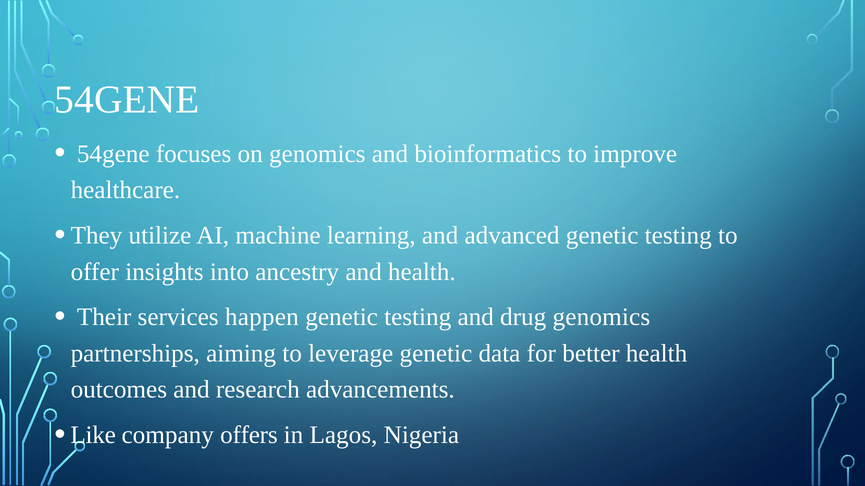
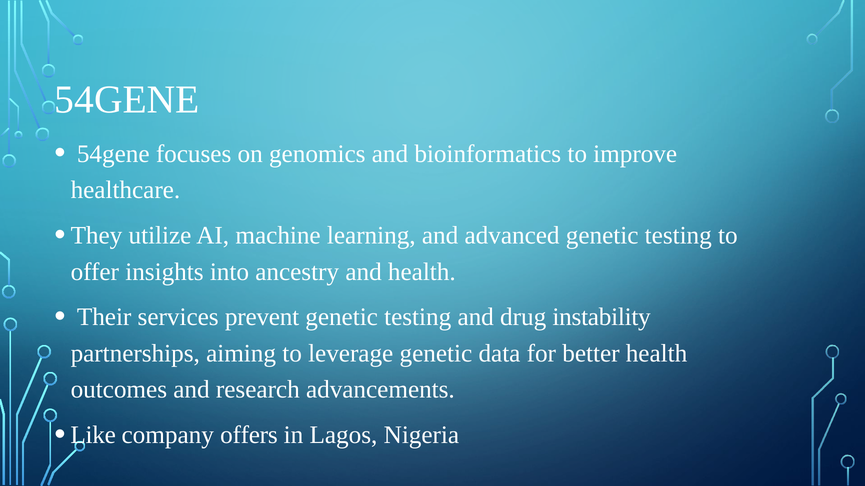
happen: happen -> prevent (262, 317)
drug genomics: genomics -> instability (602, 317)
